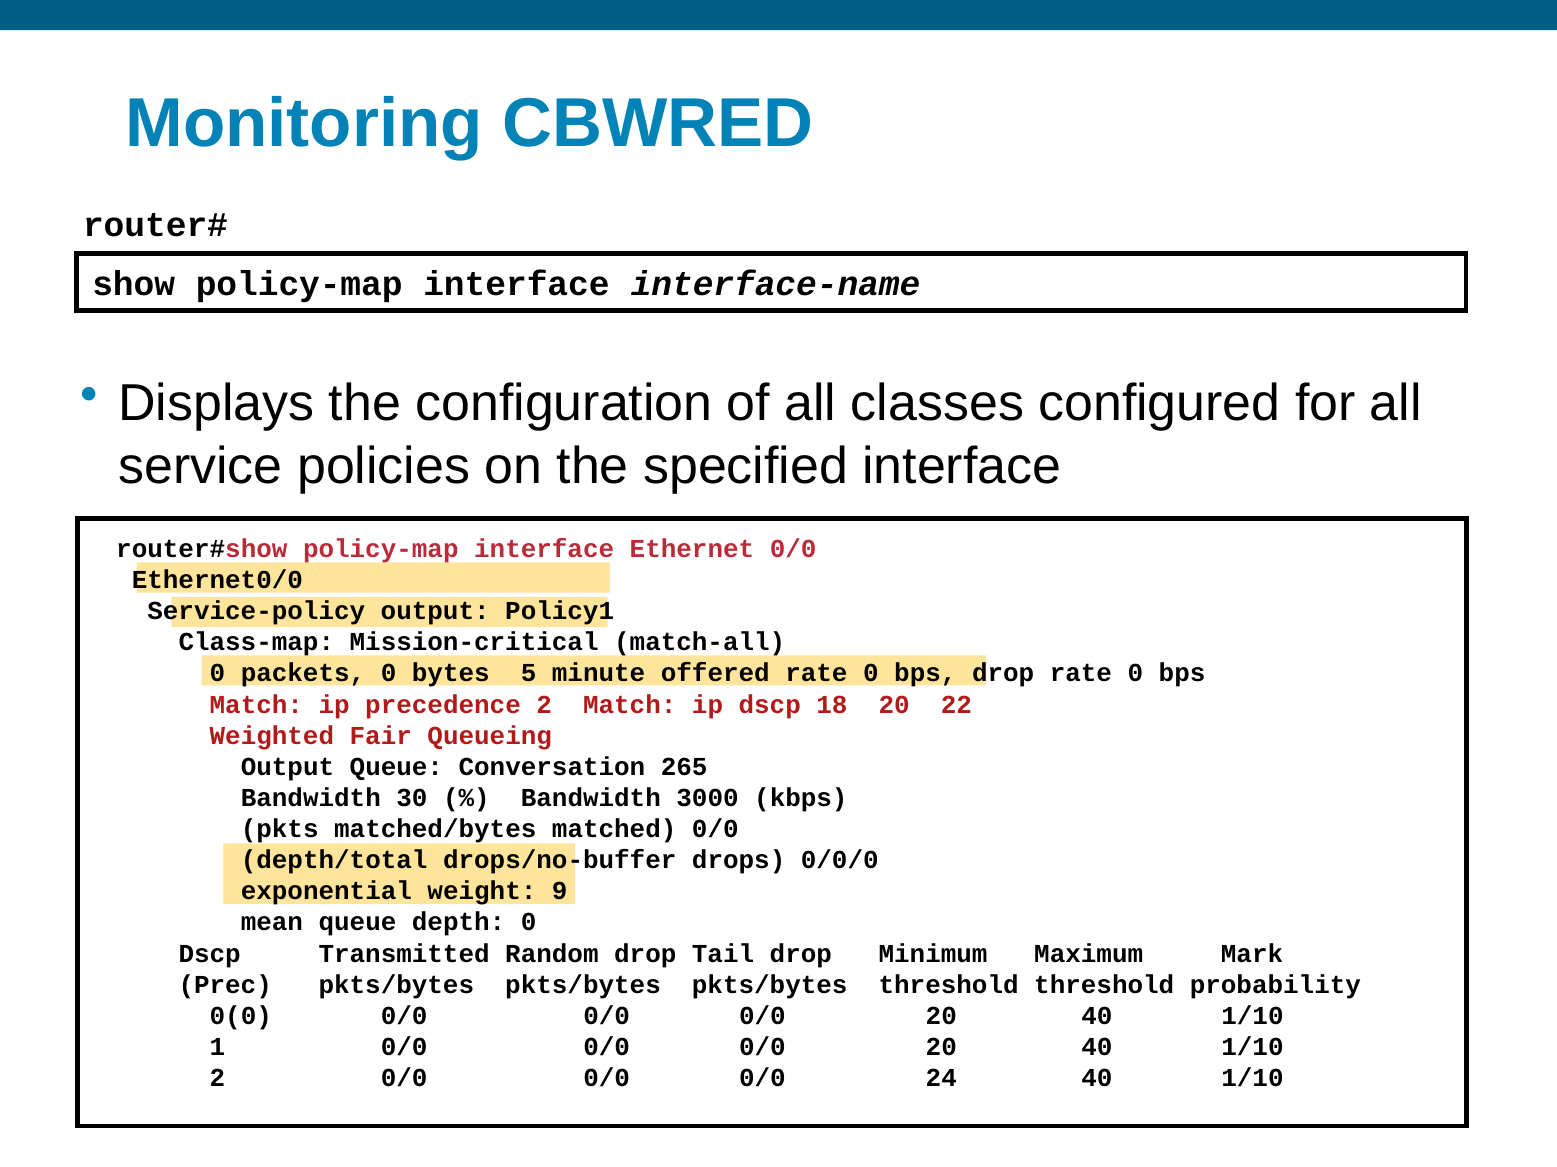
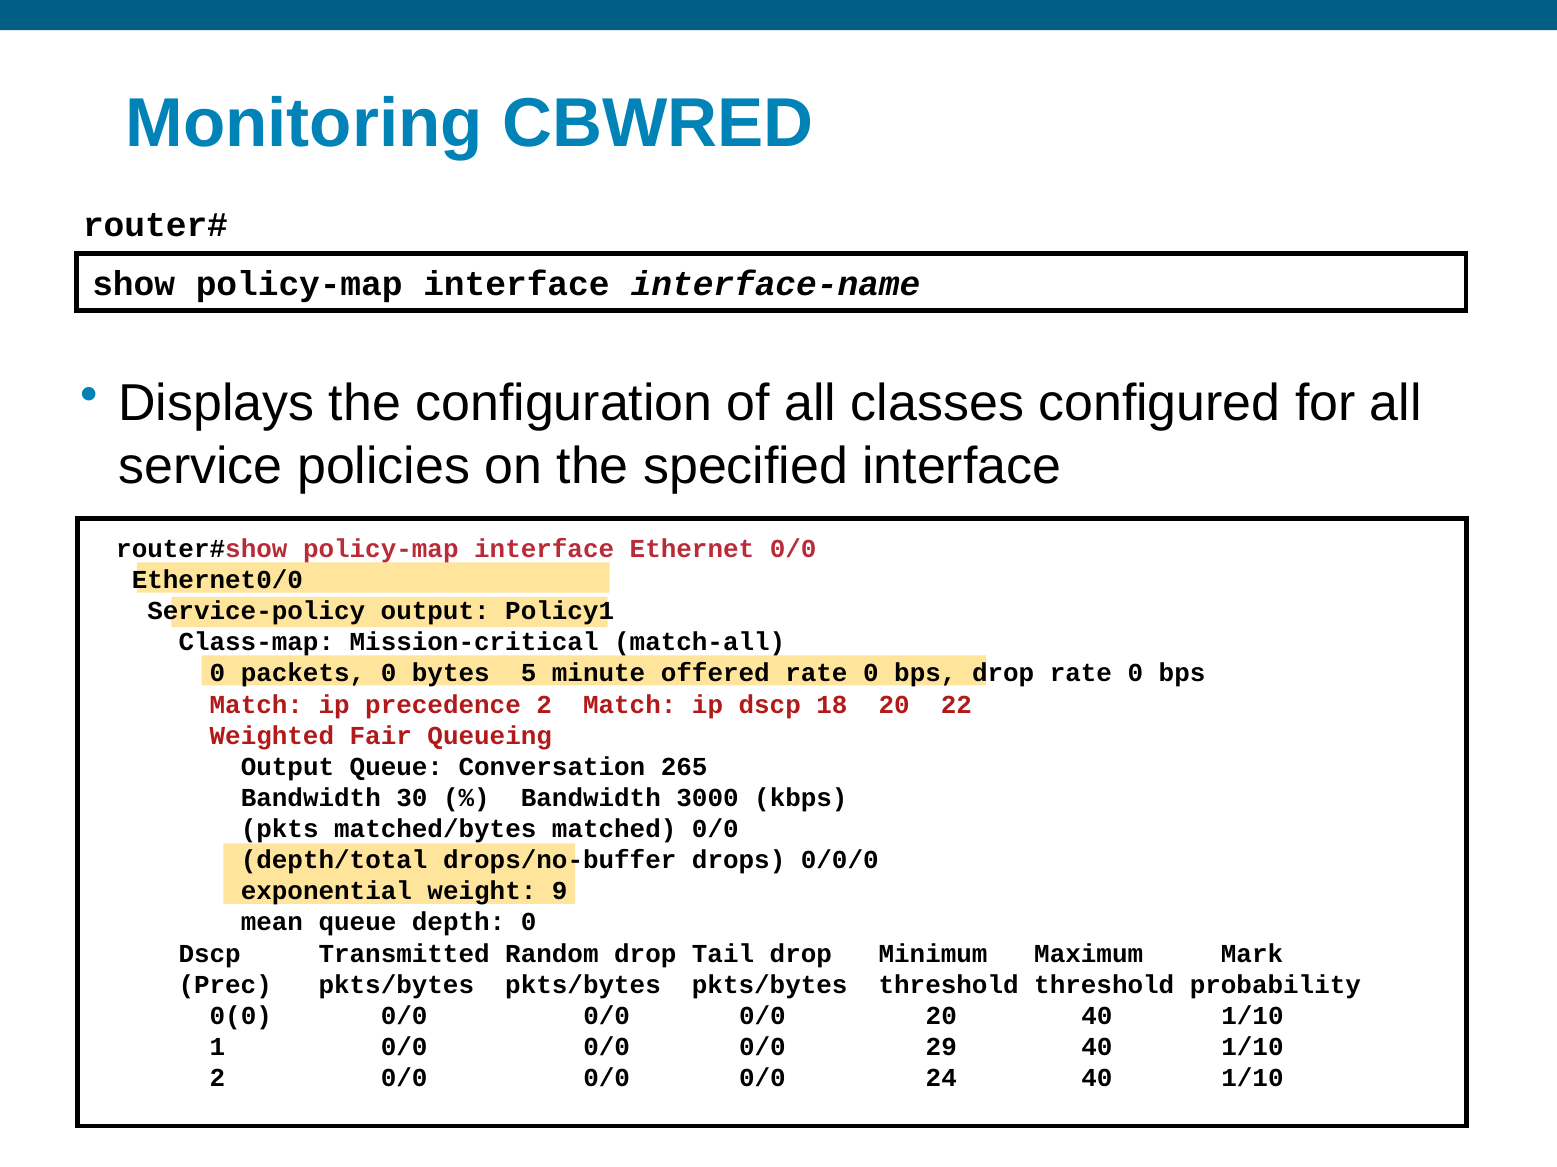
20: 20 -> 29 (941, 1048)
